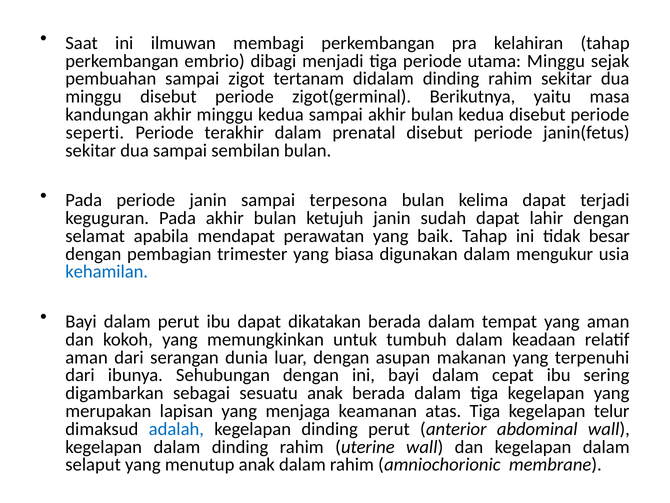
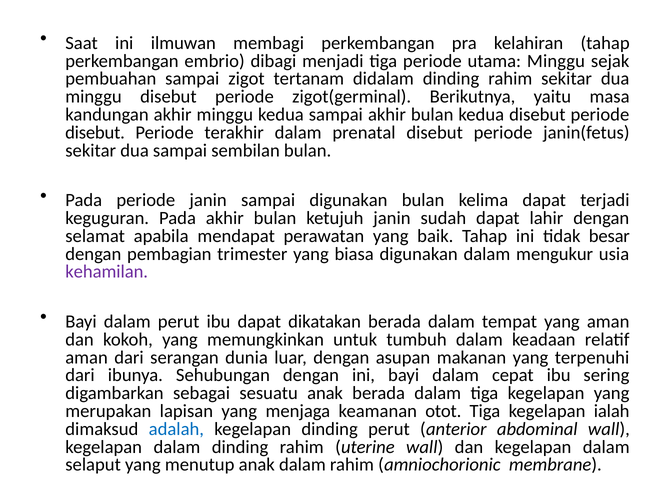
seperti: seperti -> disebut (95, 132)
sampai terpesona: terpesona -> digunakan (348, 200)
kehamilan colour: blue -> purple (107, 272)
atas: atas -> otot (443, 411)
telur: telur -> ialah (612, 411)
